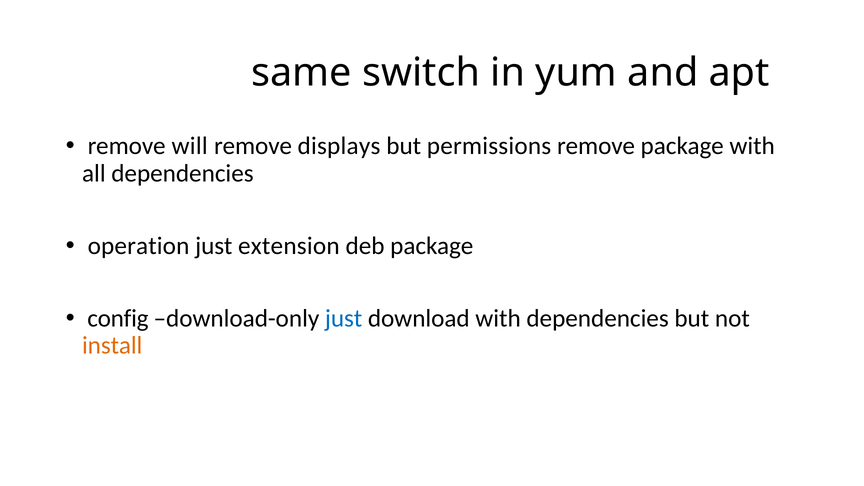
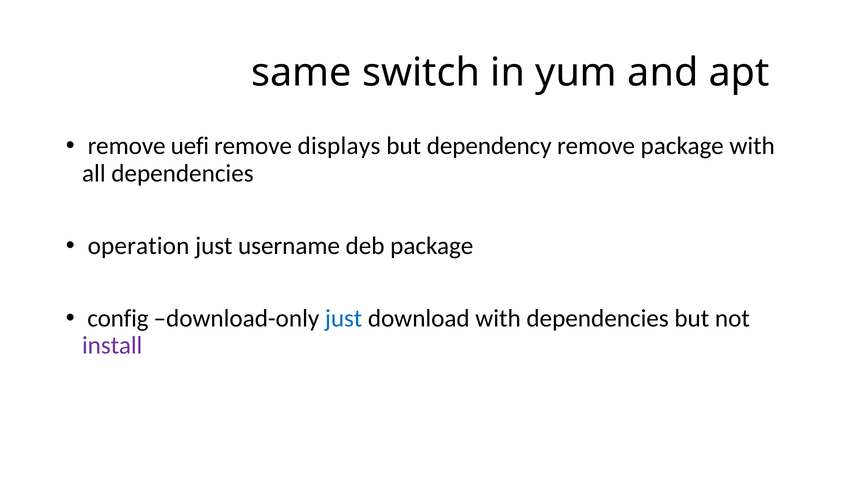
will: will -> uefi (190, 146)
permissions: permissions -> dependency (489, 146)
extension: extension -> username (289, 246)
install colour: orange -> purple (112, 345)
